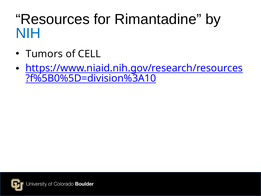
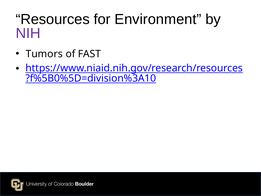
Rimantadine: Rimantadine -> Environment (158, 19)
NIH colour: blue -> purple (28, 33)
CELL: CELL -> FAST (89, 54)
